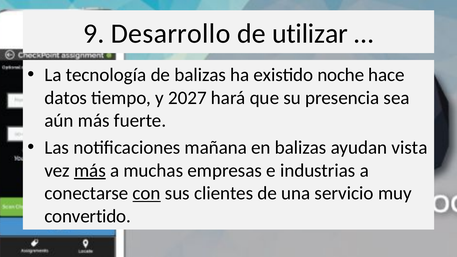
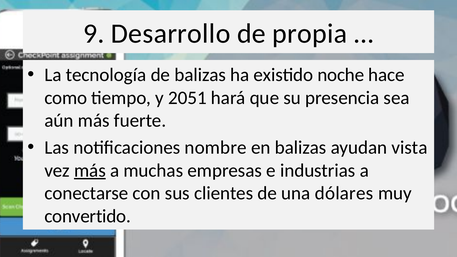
utilizar: utilizar -> propia (310, 34)
datos: datos -> como (66, 98)
2027: 2027 -> 2051 (187, 98)
mañana: mañana -> nombre (216, 148)
con underline: present -> none (147, 193)
servicio: servicio -> dólares (344, 193)
